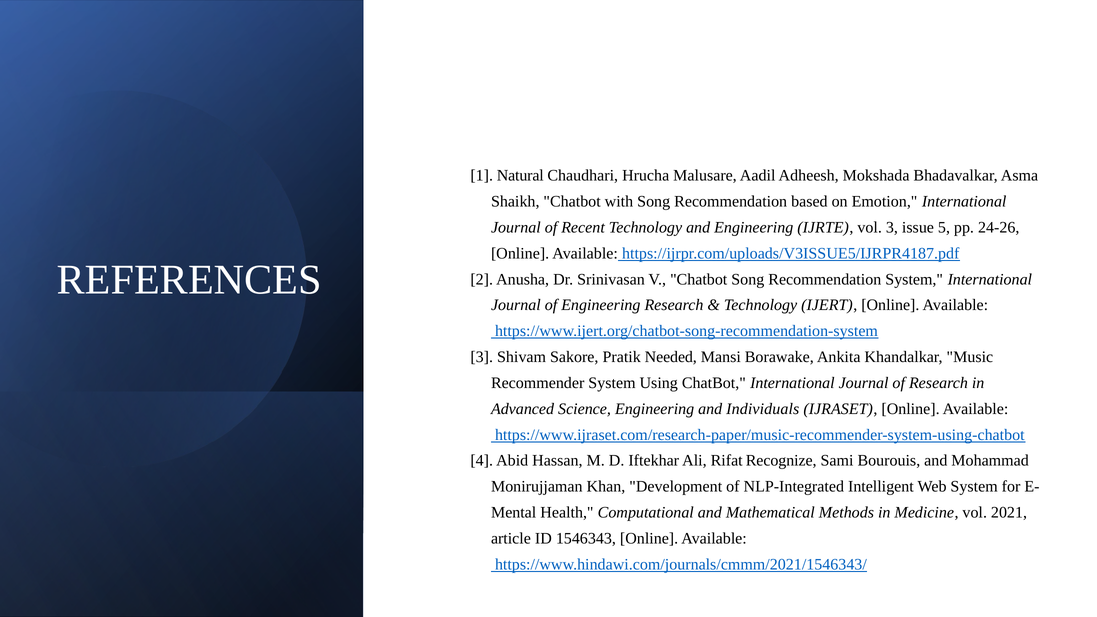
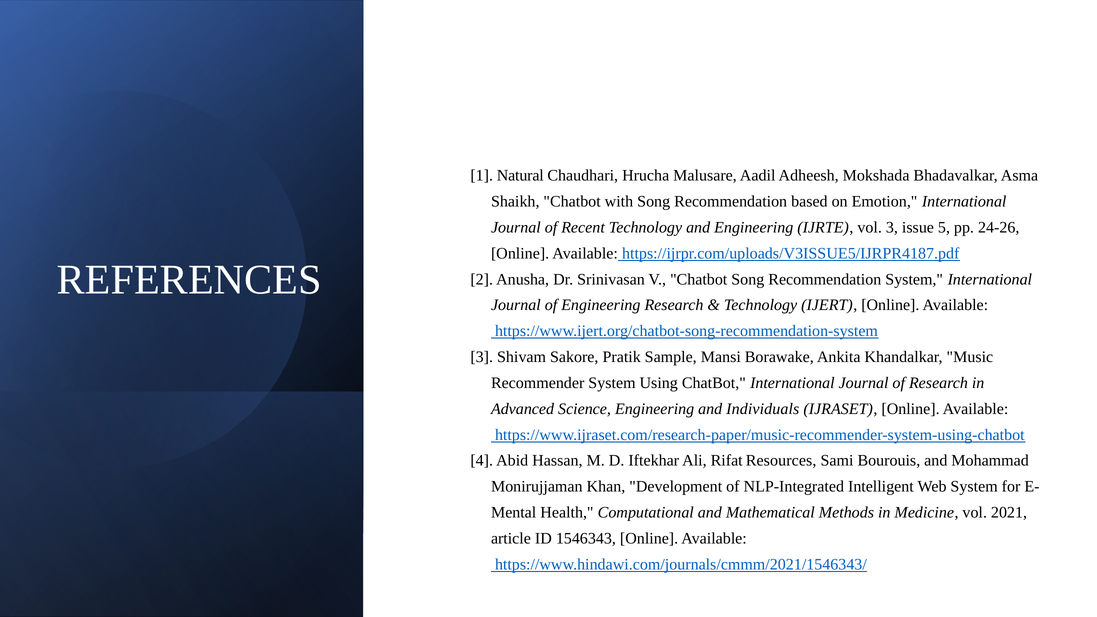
Needed: Needed -> Sample (671, 357)
Recognize: Recognize -> Resources (781, 461)
